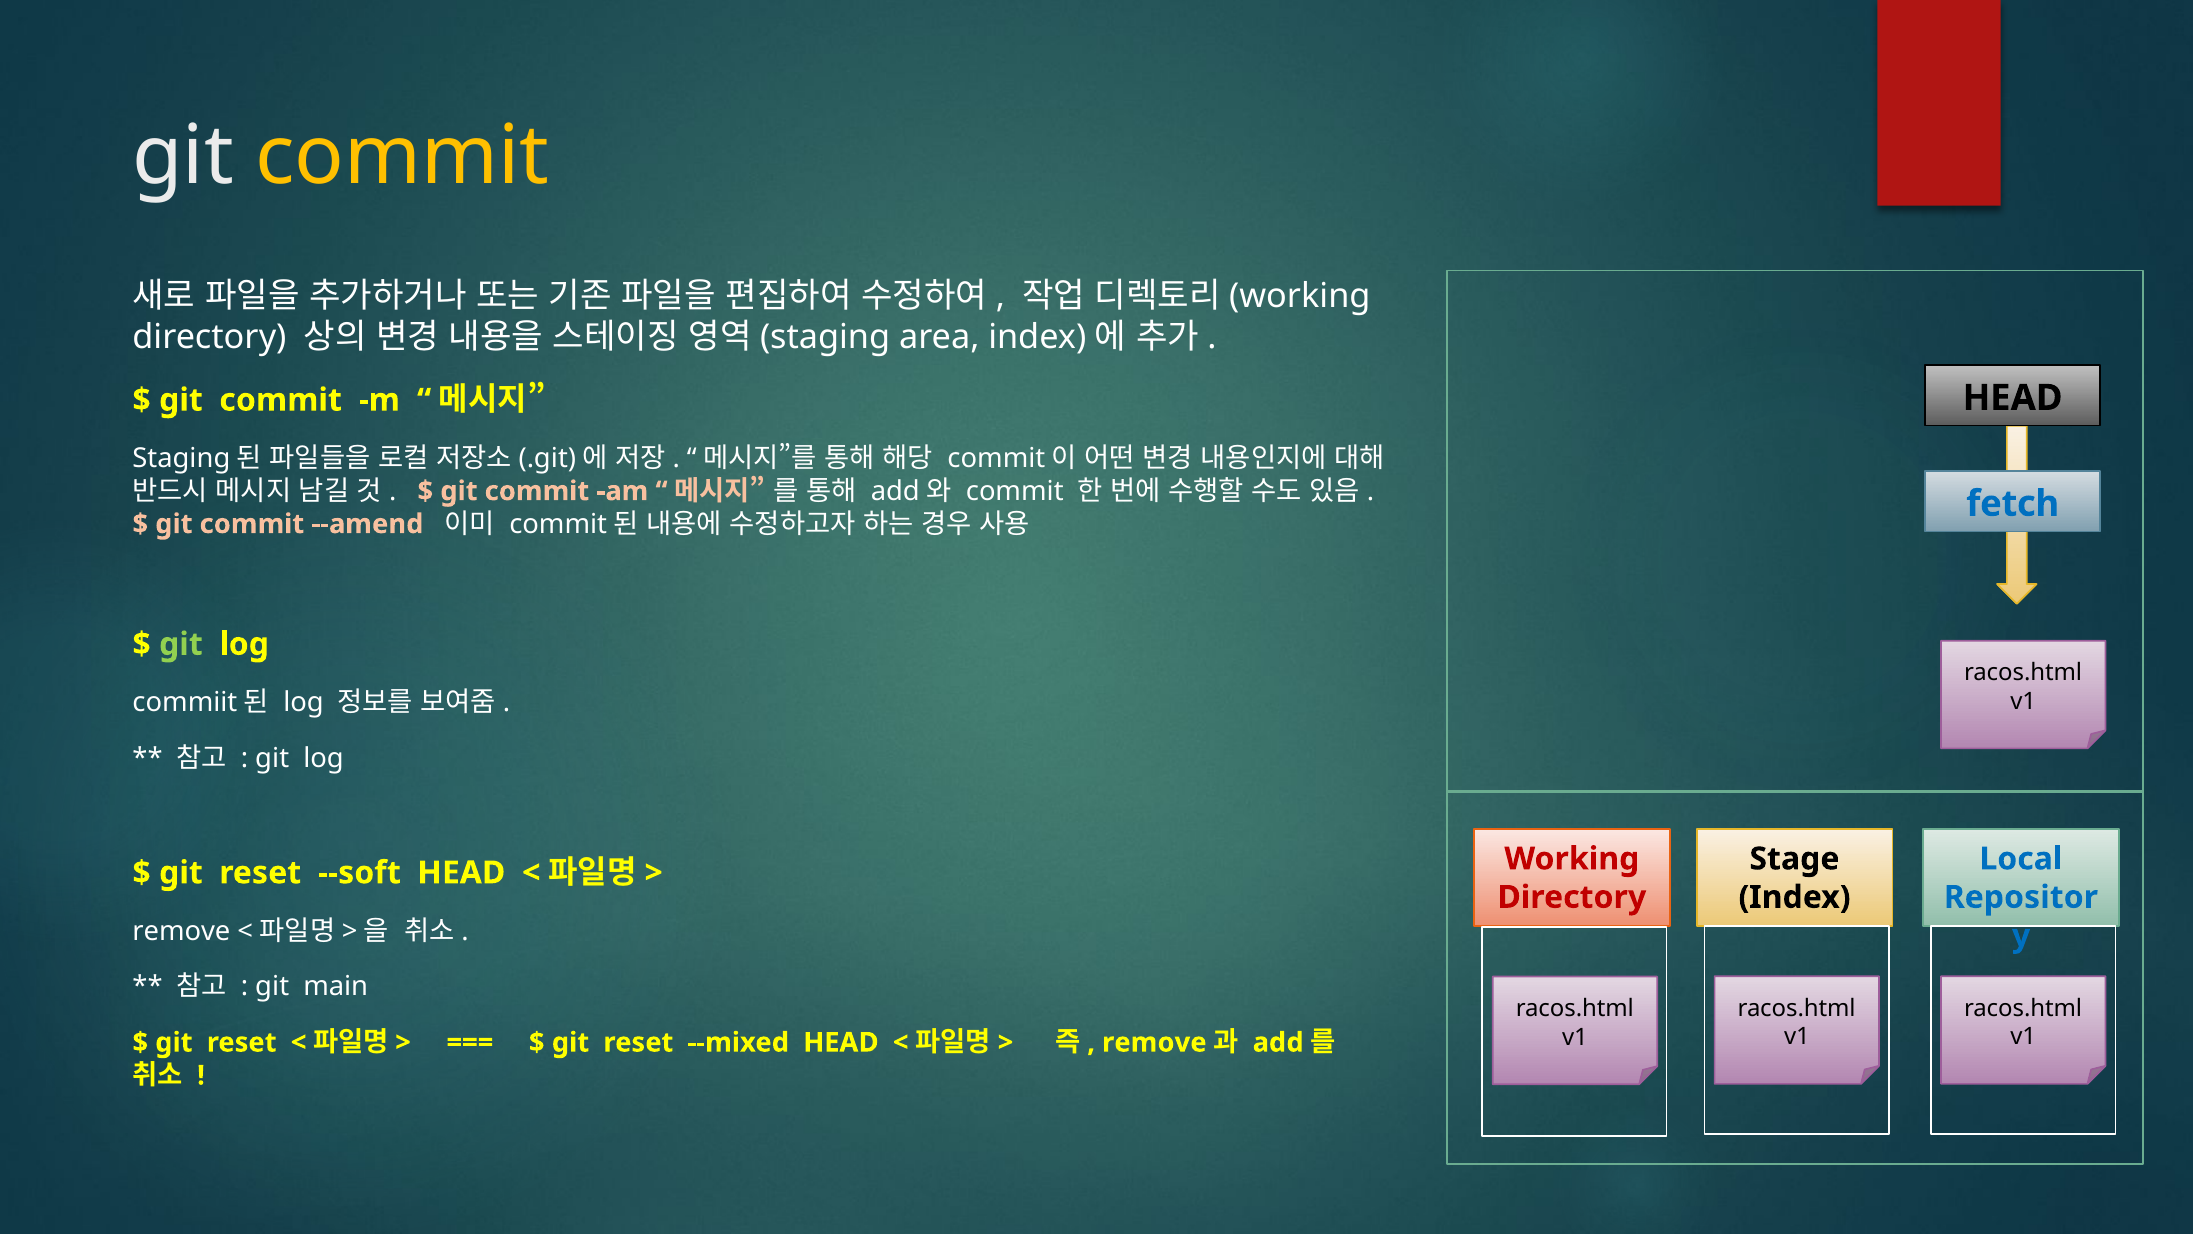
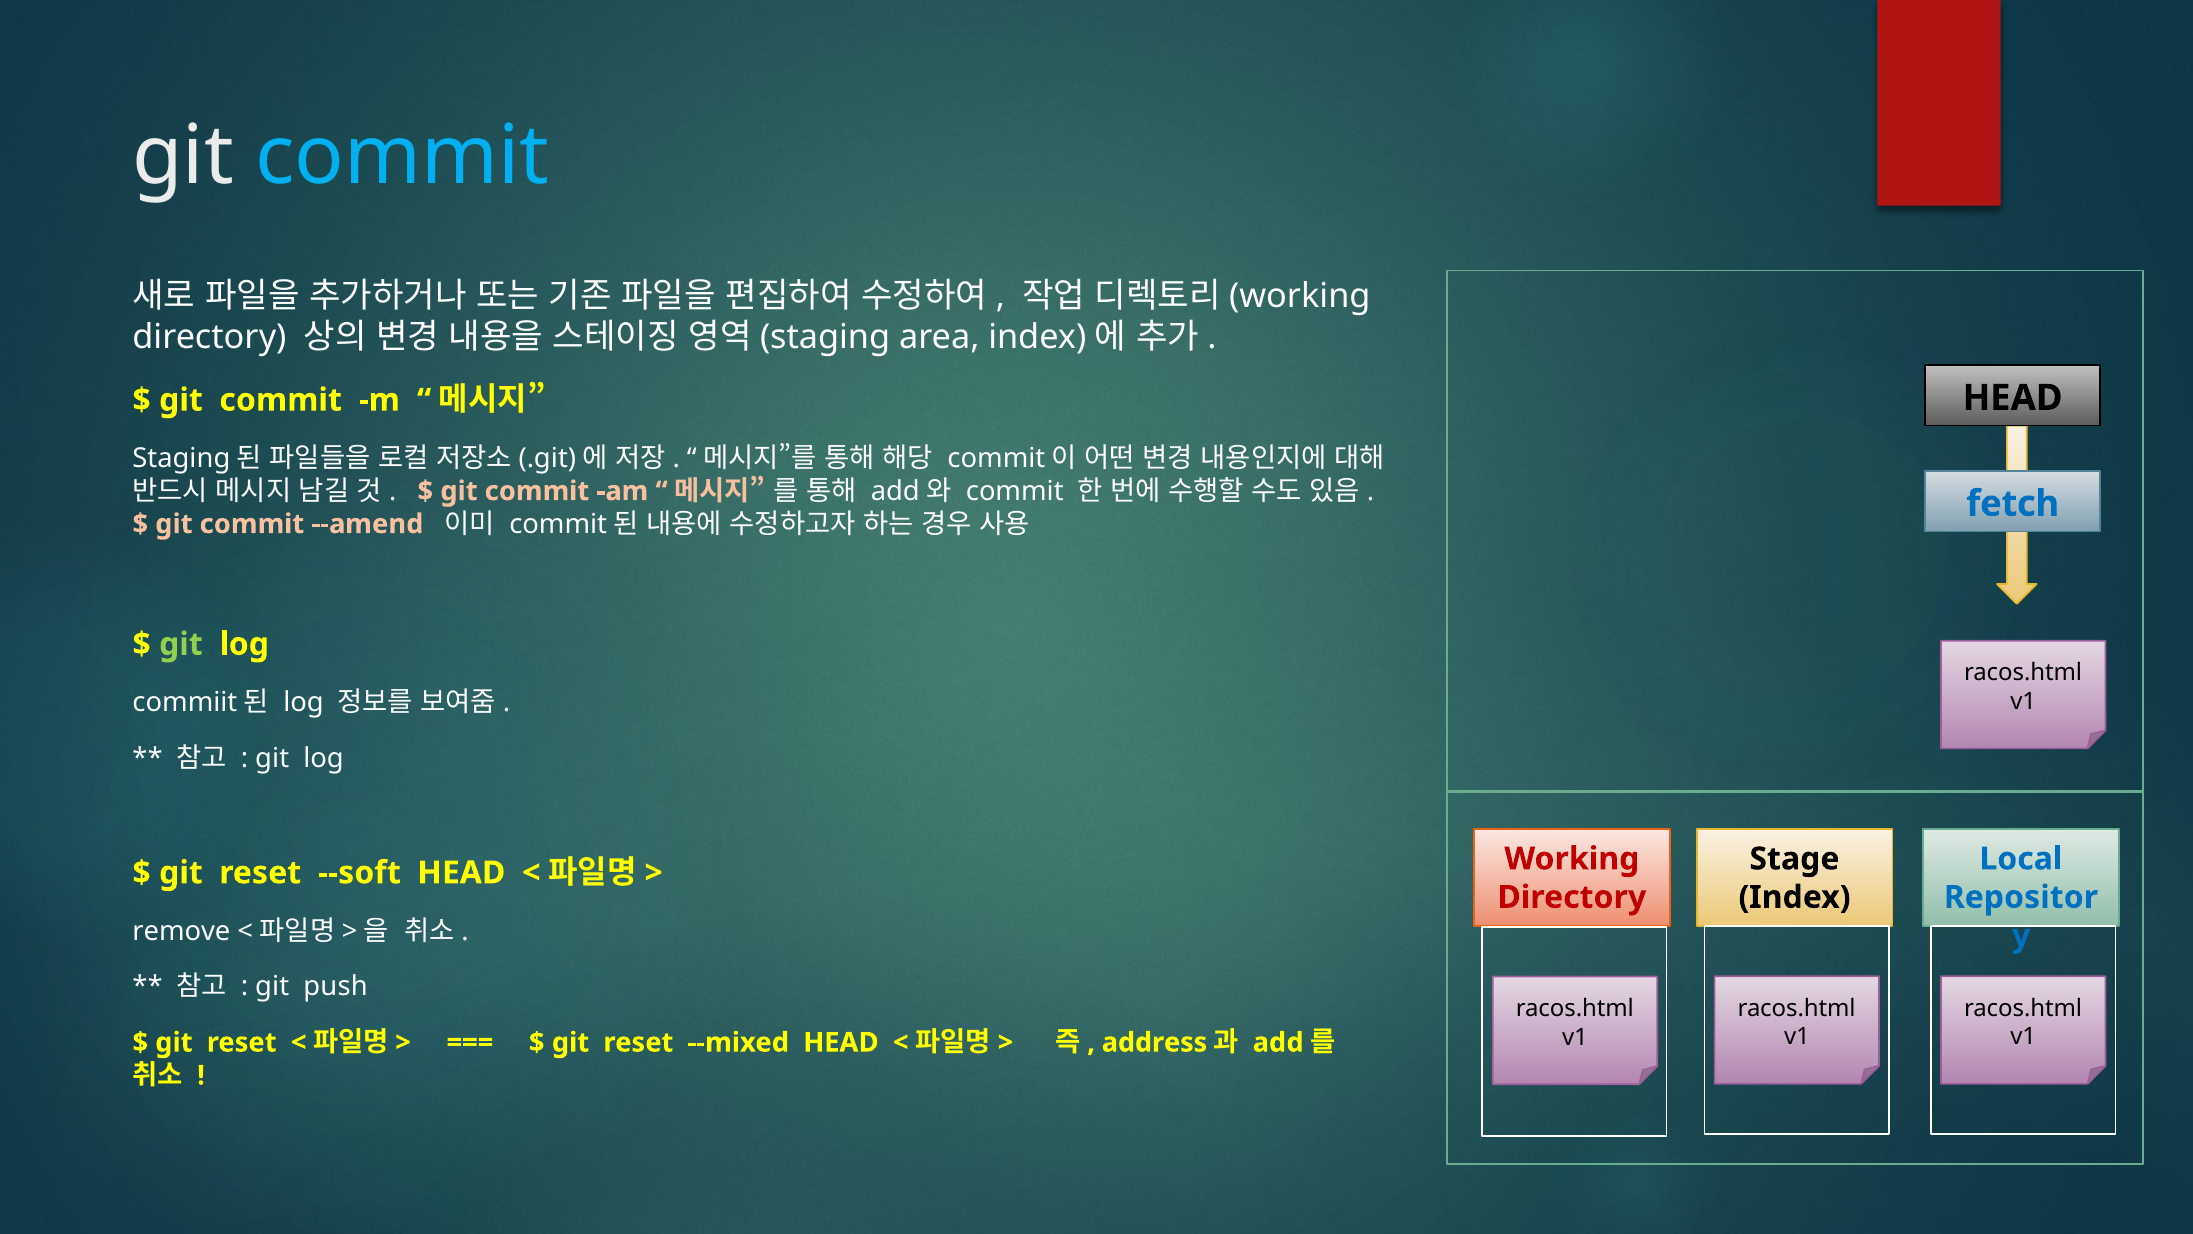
commit colour: yellow -> light blue (402, 157)
main: main -> push (336, 986)
remove: remove -> address (1154, 1042)
